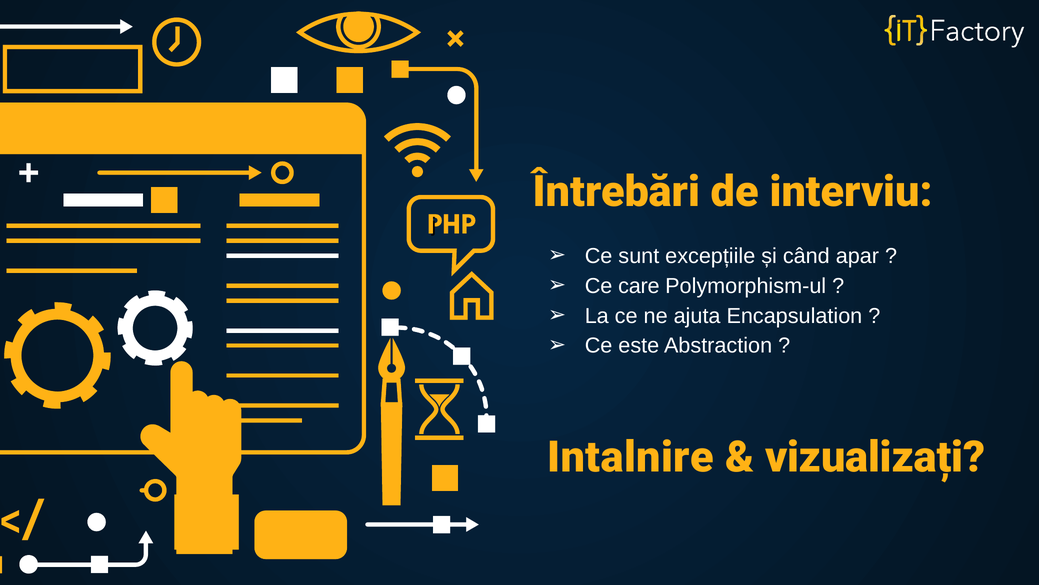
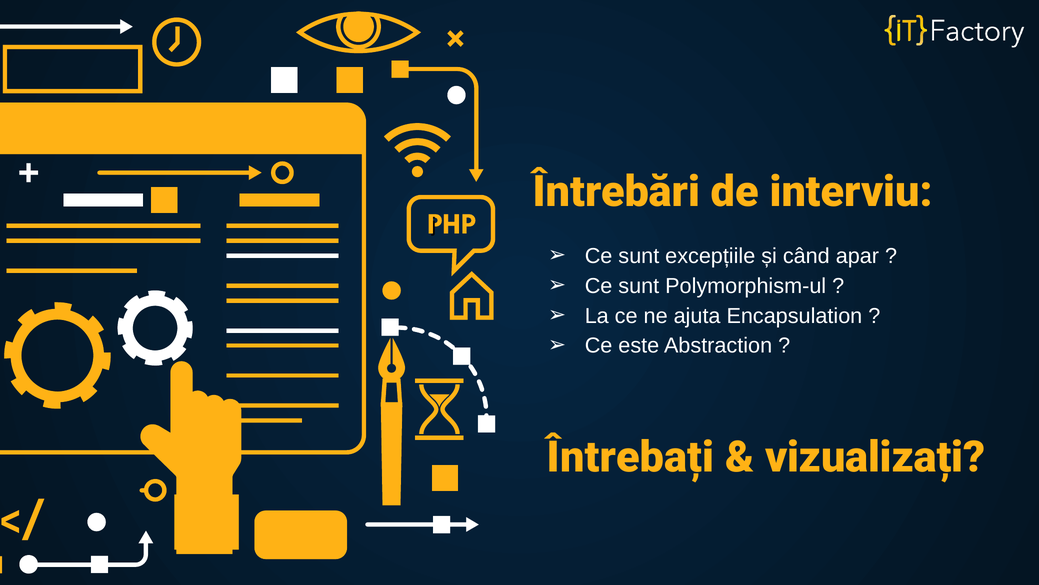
care: care -> sunt (639, 286)
Intalnire: Intalnire -> Întrebați (631, 457)
